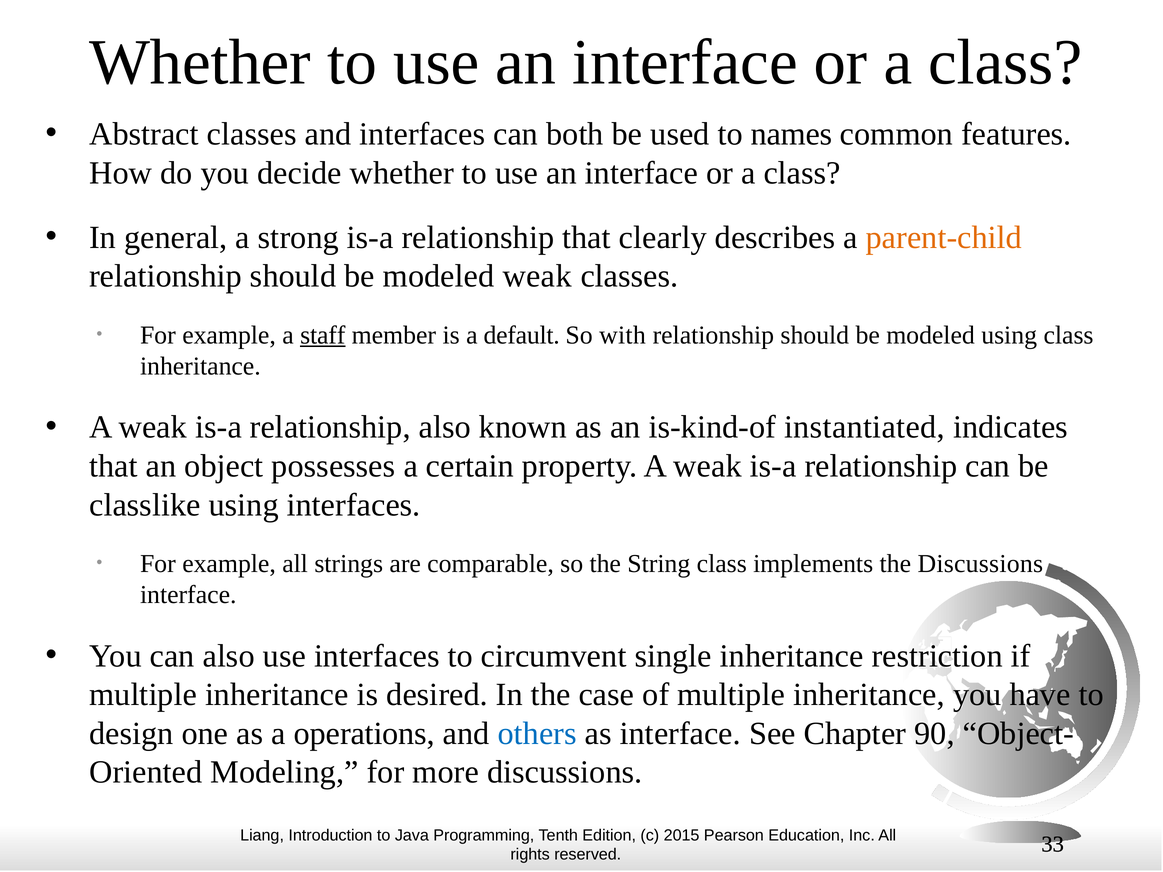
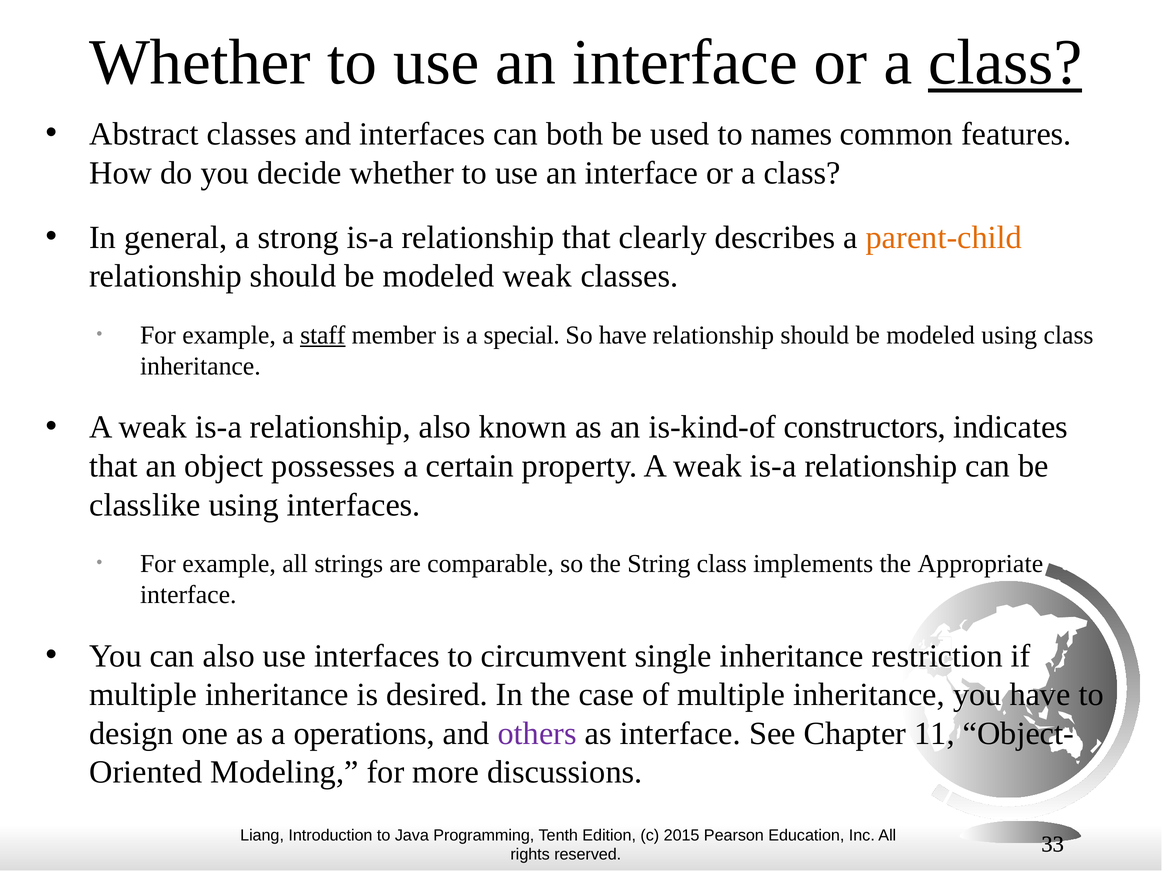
class underline: none -> present (1005, 63)
default: default -> special (522, 335)
So with: with -> have (623, 335)
instantiated: instantiated -> constructors (865, 427)
the Discussions: Discussions -> Appropriate (980, 564)
others colour: blue -> purple (537, 734)
90: 90 -> 11 (934, 734)
